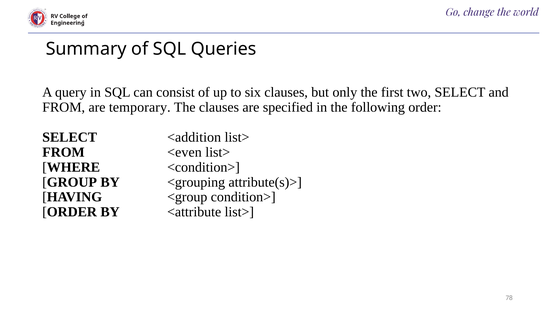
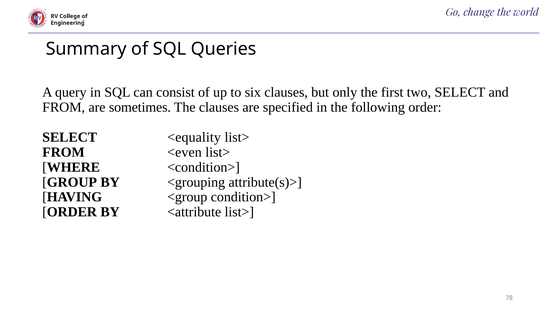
temporary: temporary -> sometimes (140, 107)
<addition: <addition -> <equality (194, 137)
